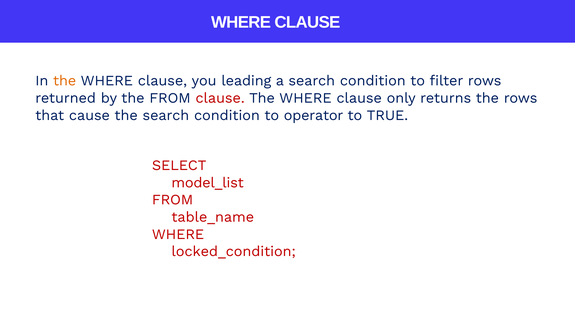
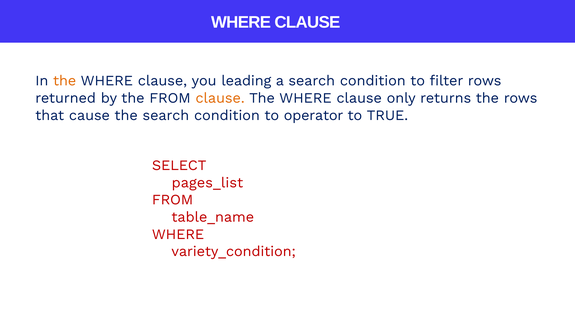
clause colour: red -> orange (220, 98)
model_list: model_list -> pages_list (207, 183)
locked_condition: locked_condition -> variety_condition (234, 252)
